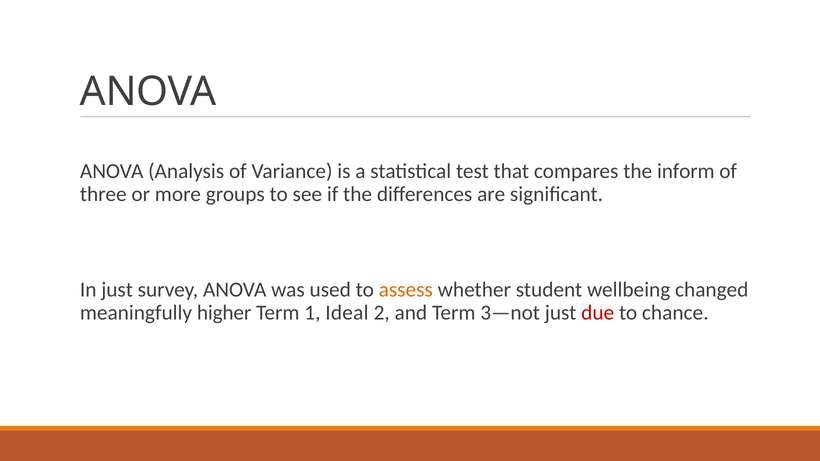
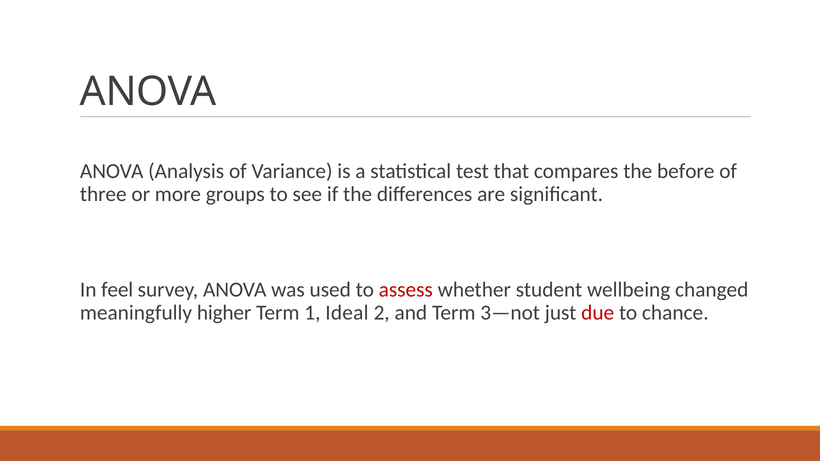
inform: inform -> before (686, 171)
In just: just -> feel (117, 290)
assess colour: orange -> red (406, 290)
